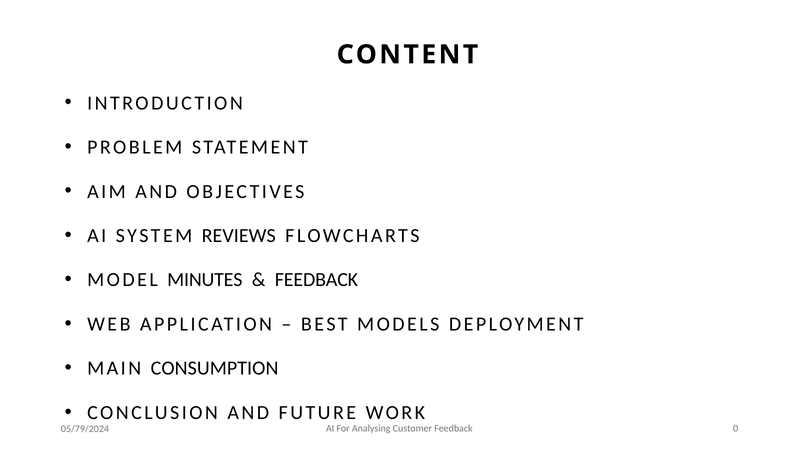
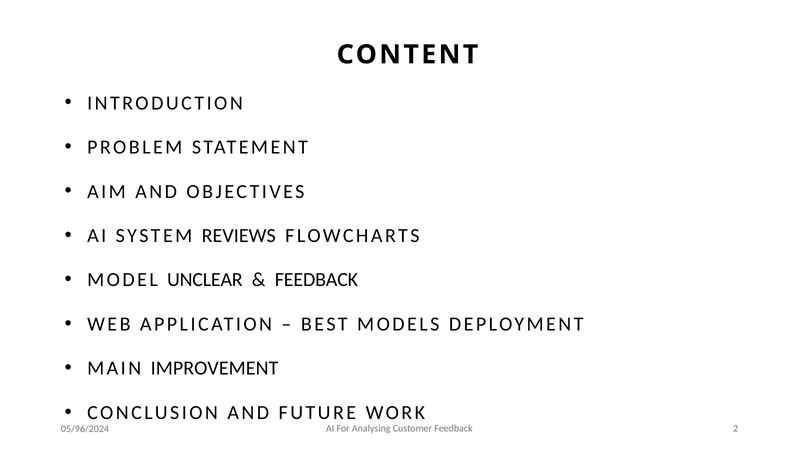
MINUTES: MINUTES -> UNCLEAR (205, 280)
CONSUMPTION: CONSUMPTION -> IMPROVEMENT (215, 369)
0: 0 -> 2 (736, 429)
05/79/2024: 05/79/2024 -> 05/96/2024 (85, 429)
